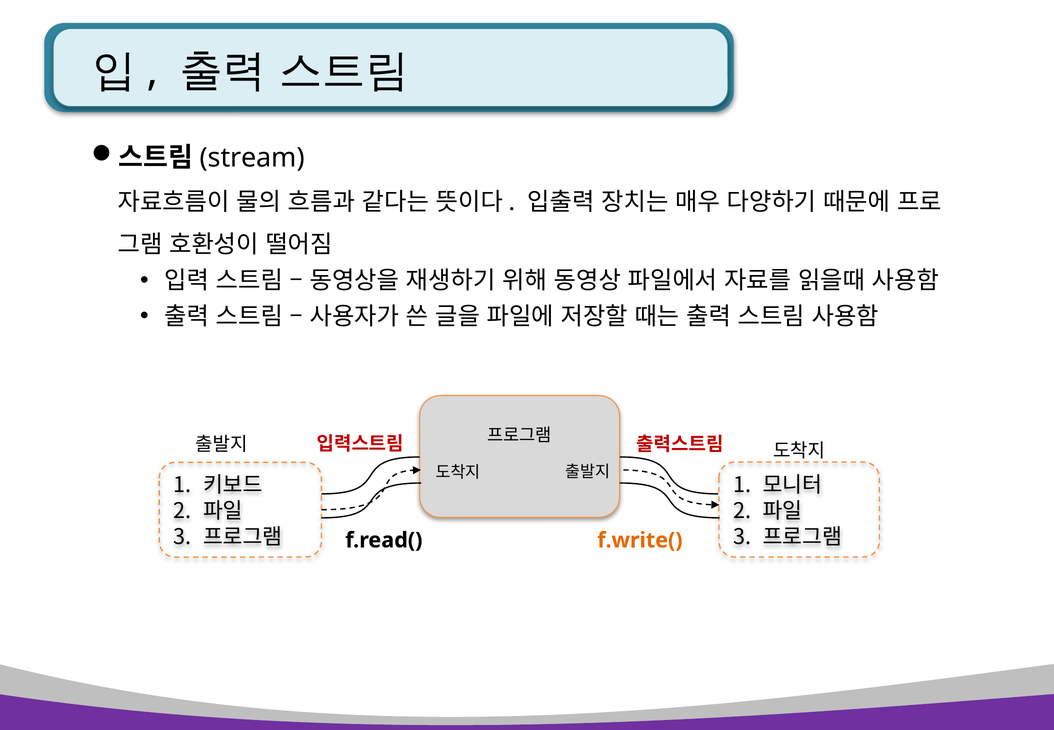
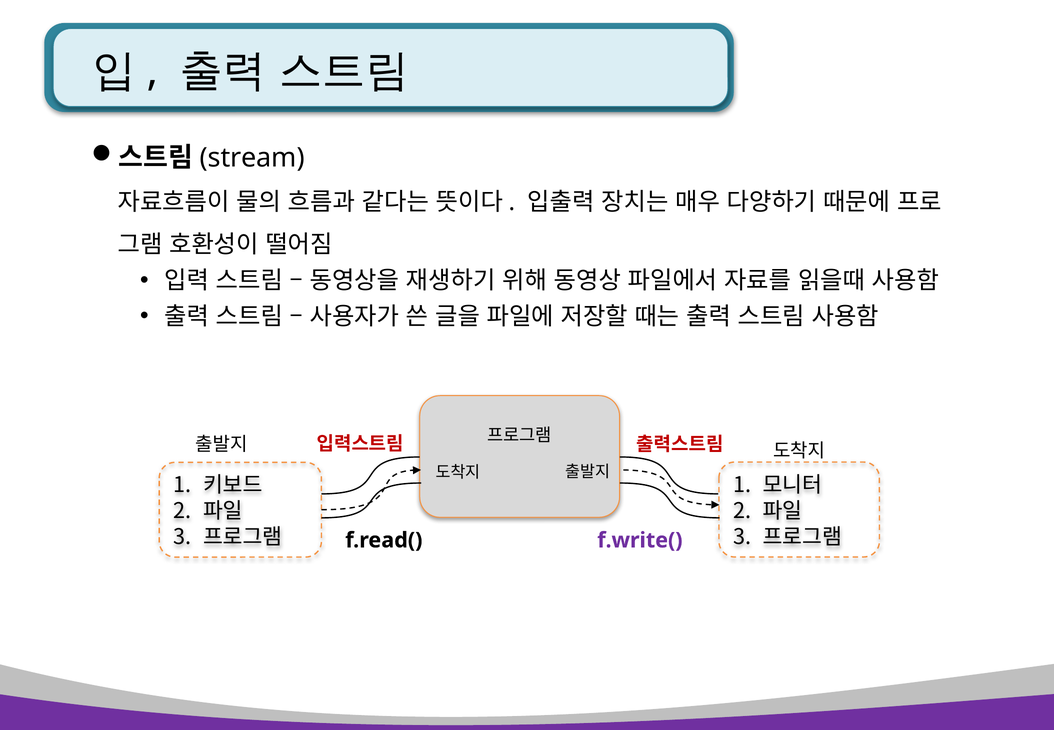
f.write( colour: orange -> purple (640, 540)
